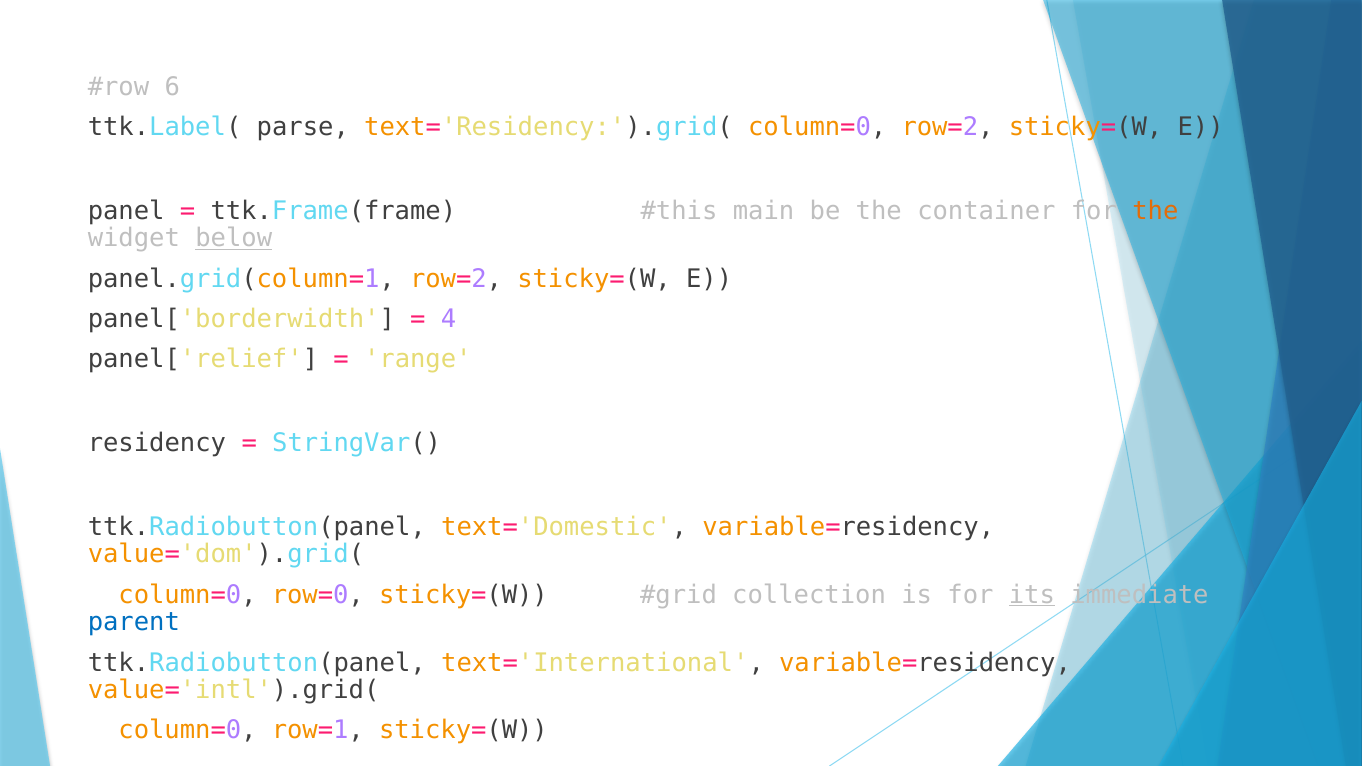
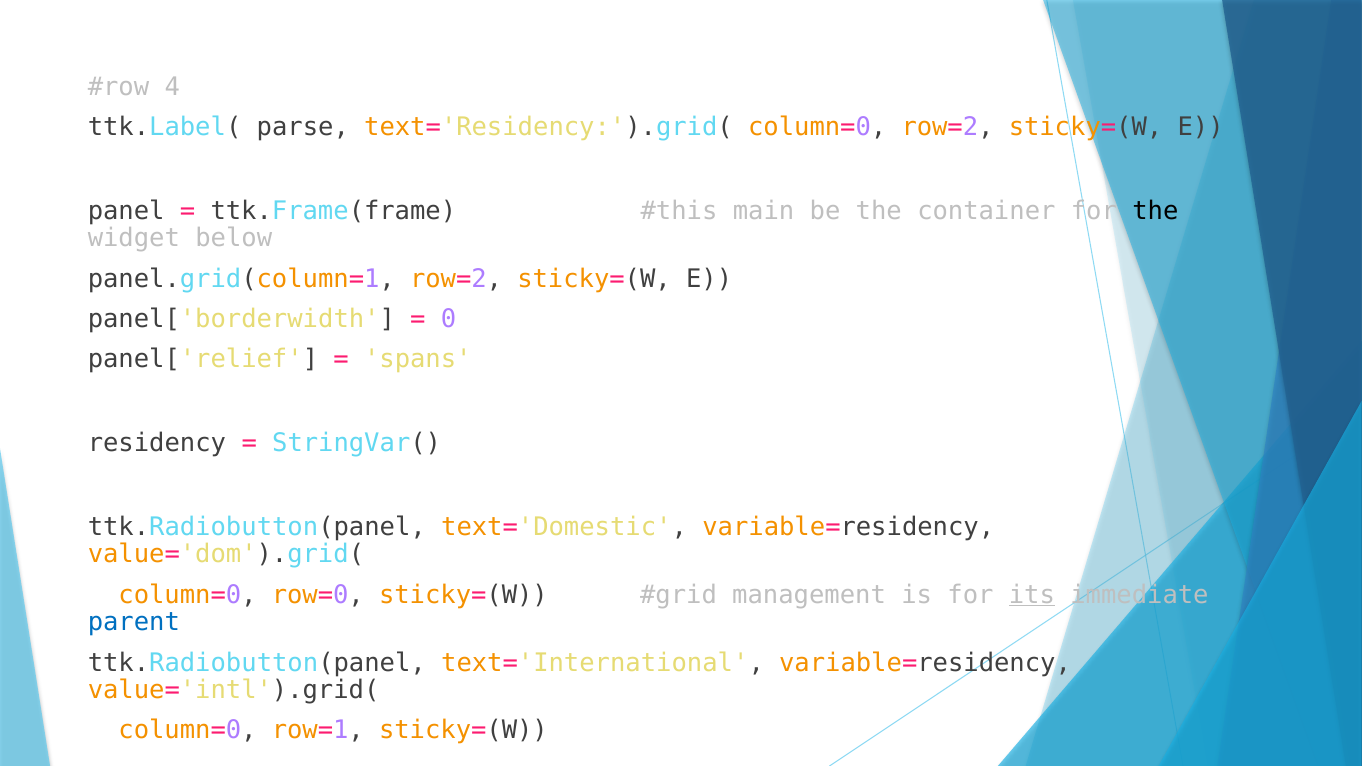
6: 6 -> 4 (172, 87)
the colour: orange -> black (1155, 211)
below underline: present -> none (234, 238)
4: 4 -> 0 (449, 319)
range: range -> spans (418, 359)
collection: collection -> management (809, 595)
